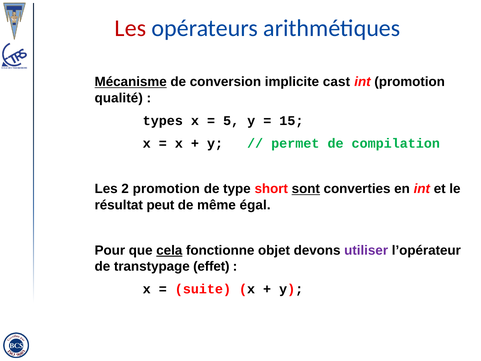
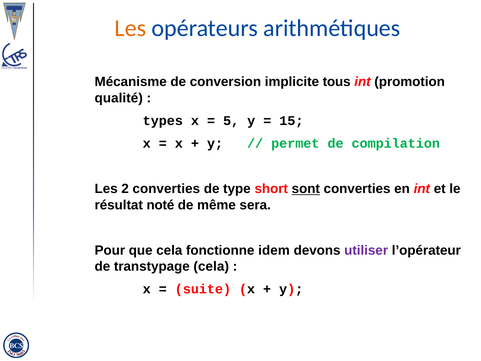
Les colour: red -> orange (130, 28)
Mécanisme underline: present -> none (131, 82)
cast: cast -> tous (337, 82)
2 promotion: promotion -> converties (166, 189)
peut: peut -> noté (160, 205)
égal: égal -> sera (255, 205)
cela underline: present -> none (169, 250)
objet: objet -> idem (274, 250)
transtypage effet: effet -> cela (211, 266)
